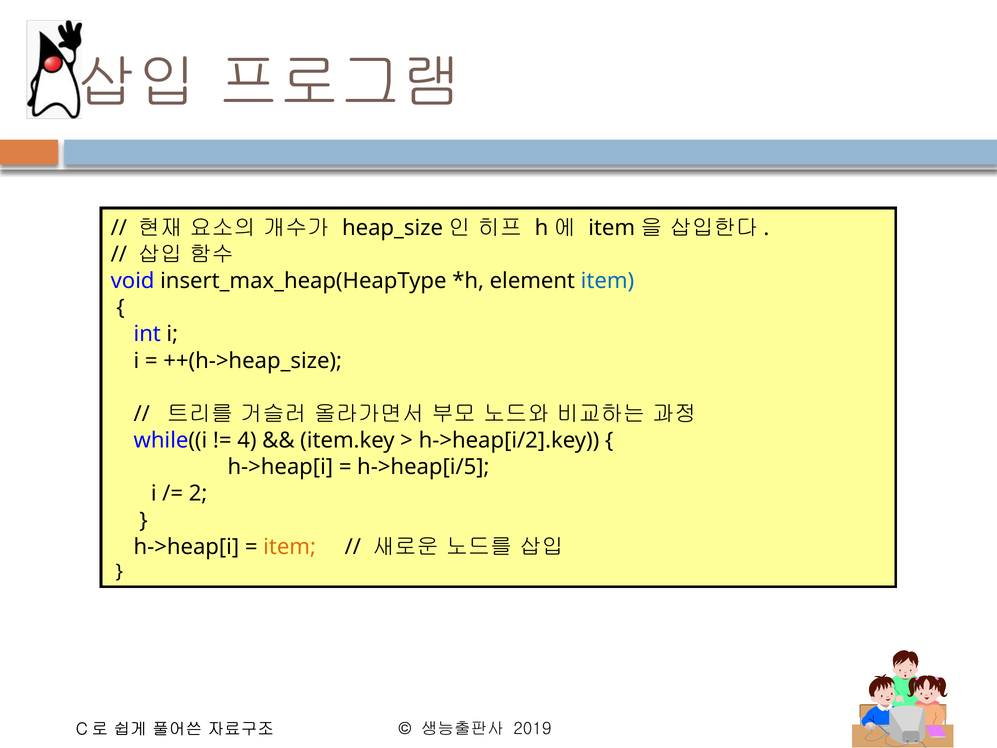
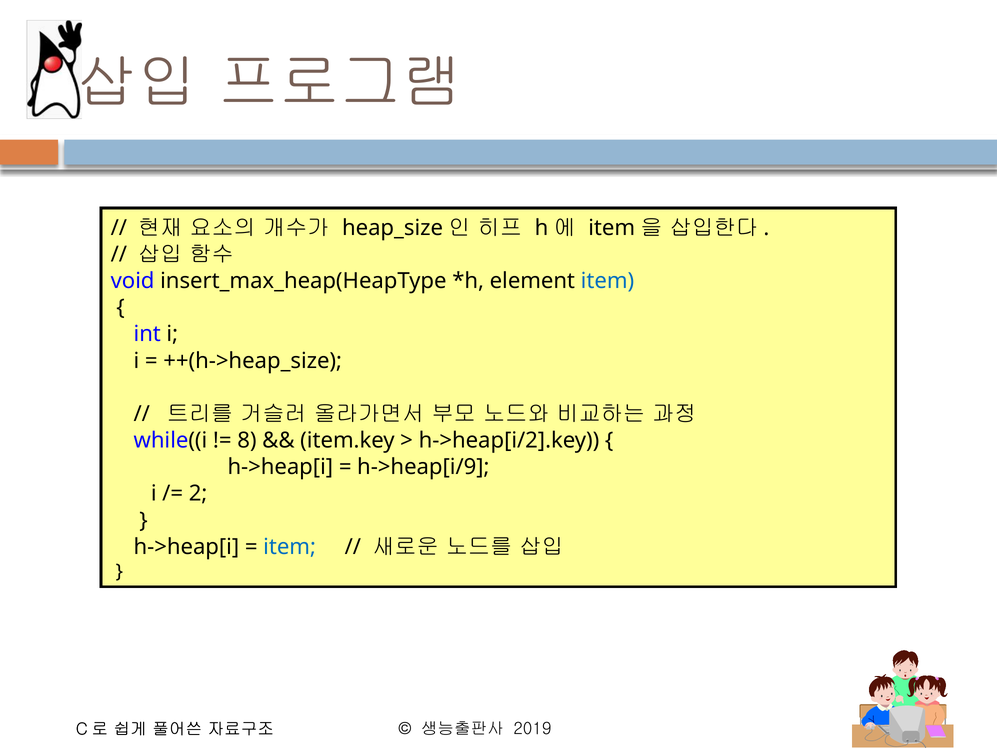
4: 4 -> 8 (247, 440)
h->heap[i/5: h->heap[i/5 -> h->heap[i/9 (423, 467)
item colour: orange -> blue (290, 547)
